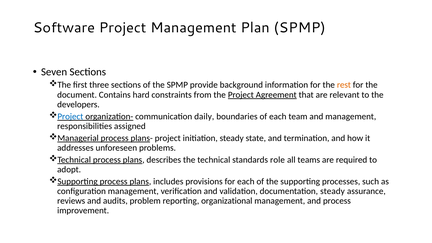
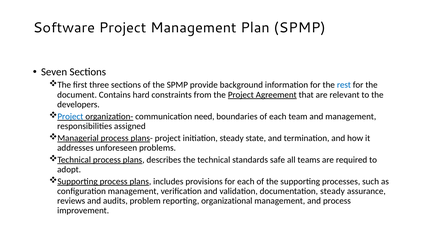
rest colour: orange -> blue (344, 85)
daily: daily -> need (204, 116)
role: role -> safe (278, 160)
